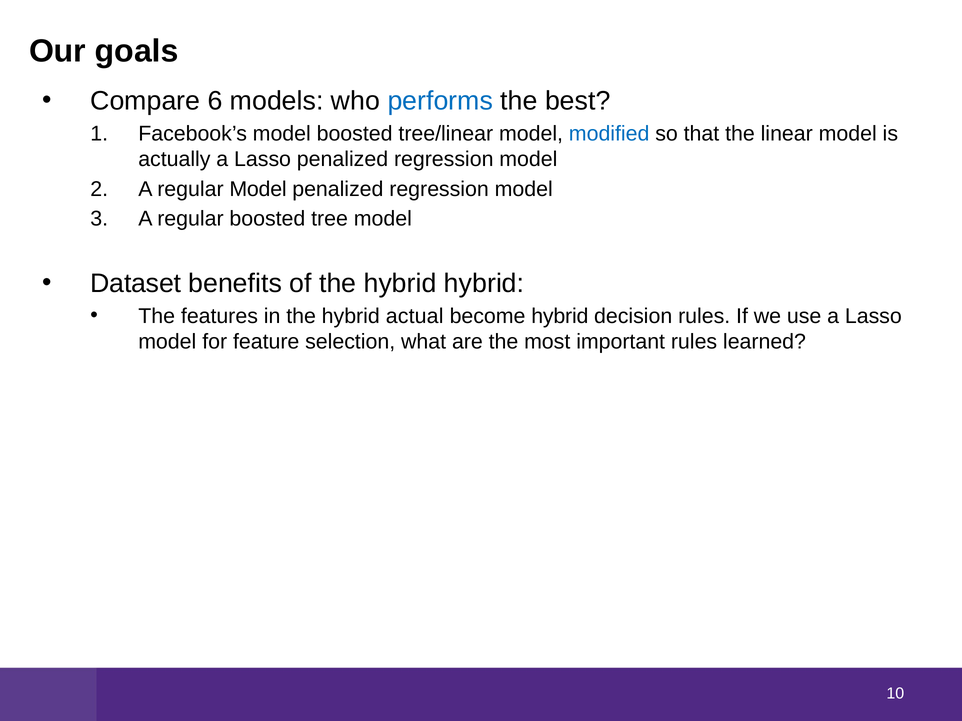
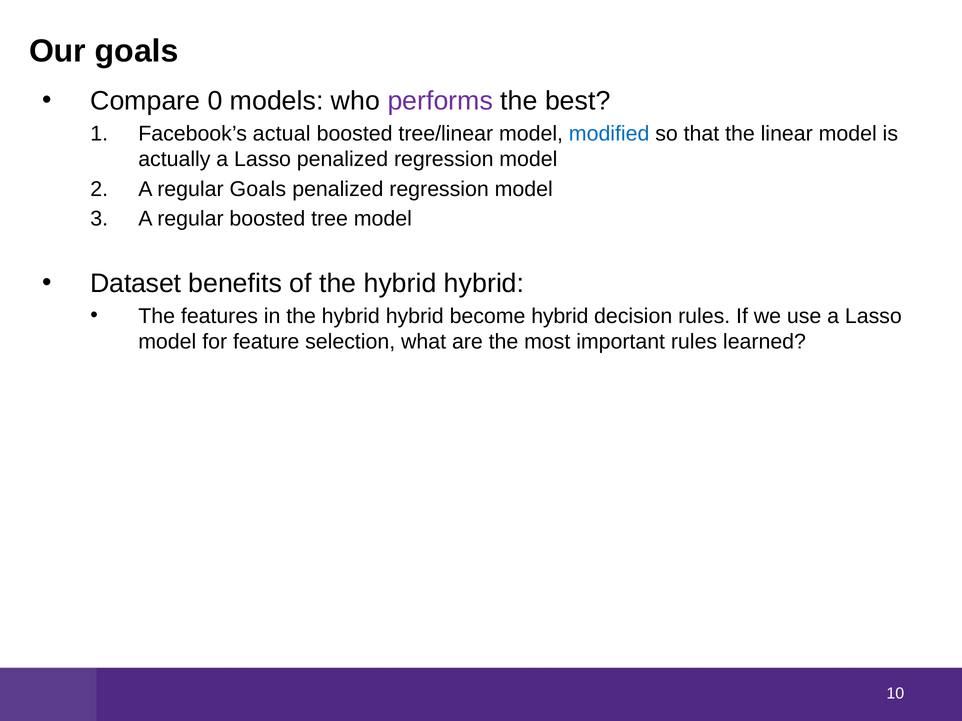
6: 6 -> 0 (215, 101)
performs colour: blue -> purple (440, 101)
Facebook’s model: model -> actual (282, 134)
regular Model: Model -> Goals (258, 189)
in the hybrid actual: actual -> hybrid (415, 316)
